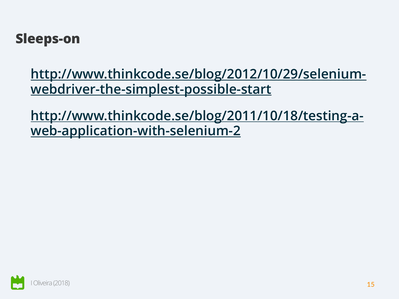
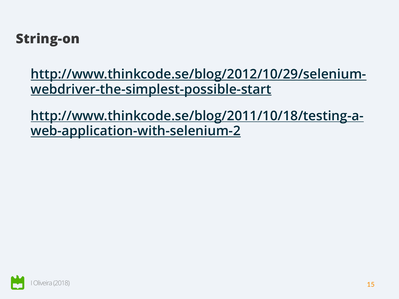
Sleeps-on: Sleeps-on -> String-on (48, 39)
